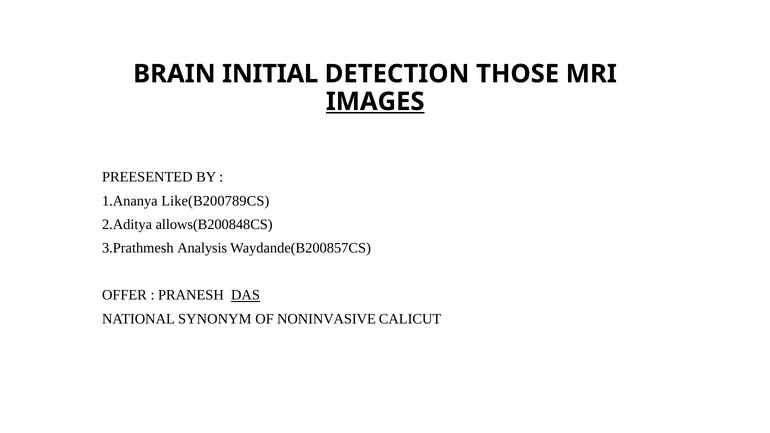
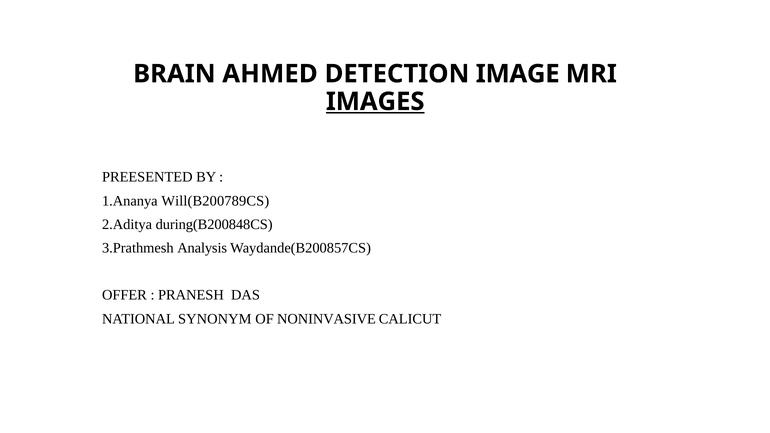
INITIAL: INITIAL -> AHMED (270, 74)
THOSE: THOSE -> IMAGE (518, 74)
Like(B200789CS: Like(B200789CS -> Will(B200789CS (215, 201)
allows(B200848CS: allows(B200848CS -> during(B200848CS (214, 224)
DAS underline: present -> none (245, 295)
